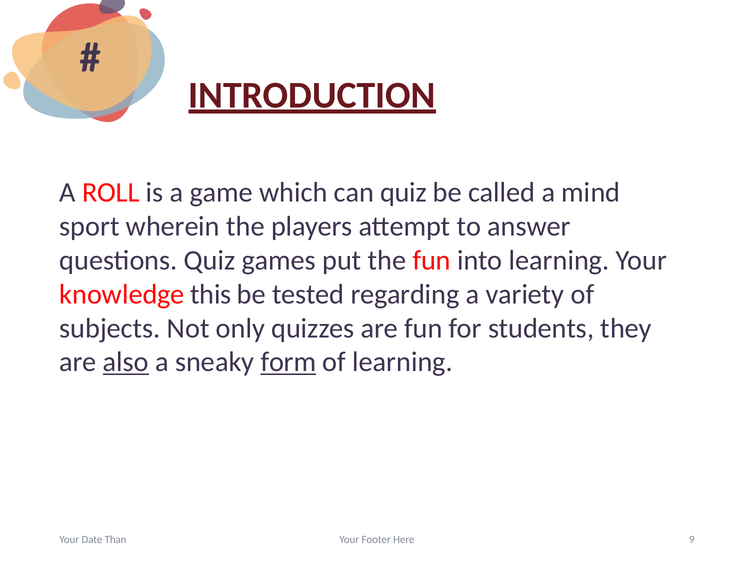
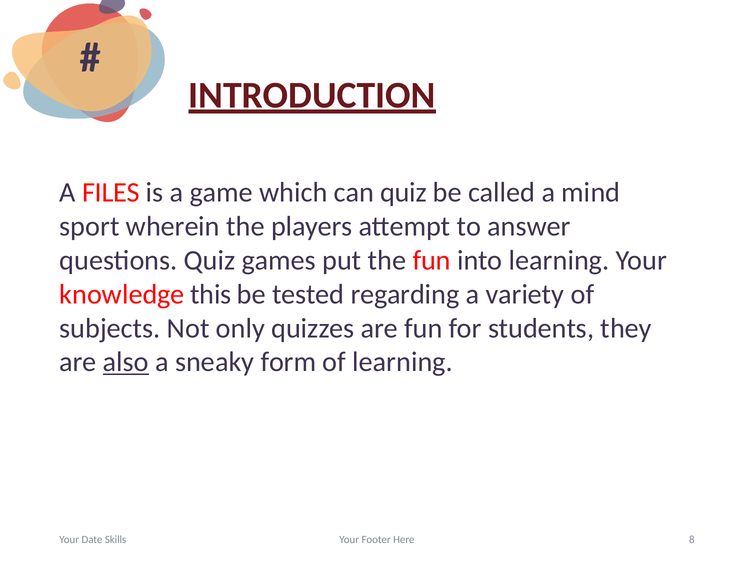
ROLL: ROLL -> FILES (111, 193)
form underline: present -> none (288, 362)
Than: Than -> Skills (116, 540)
9: 9 -> 8 (692, 540)
